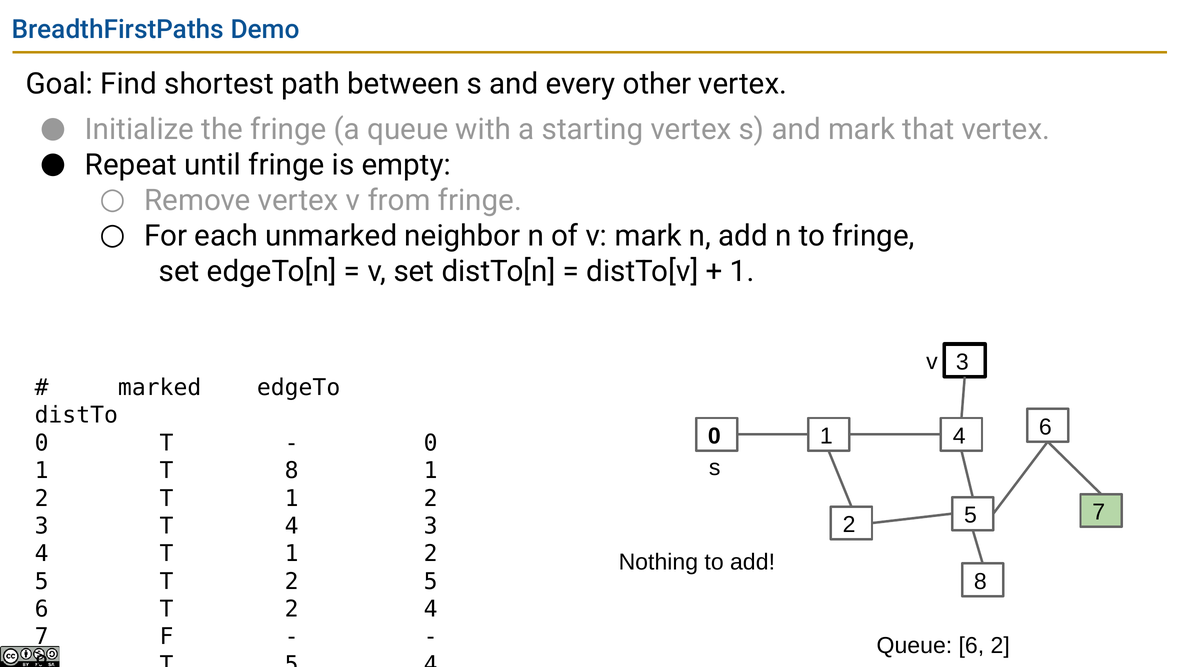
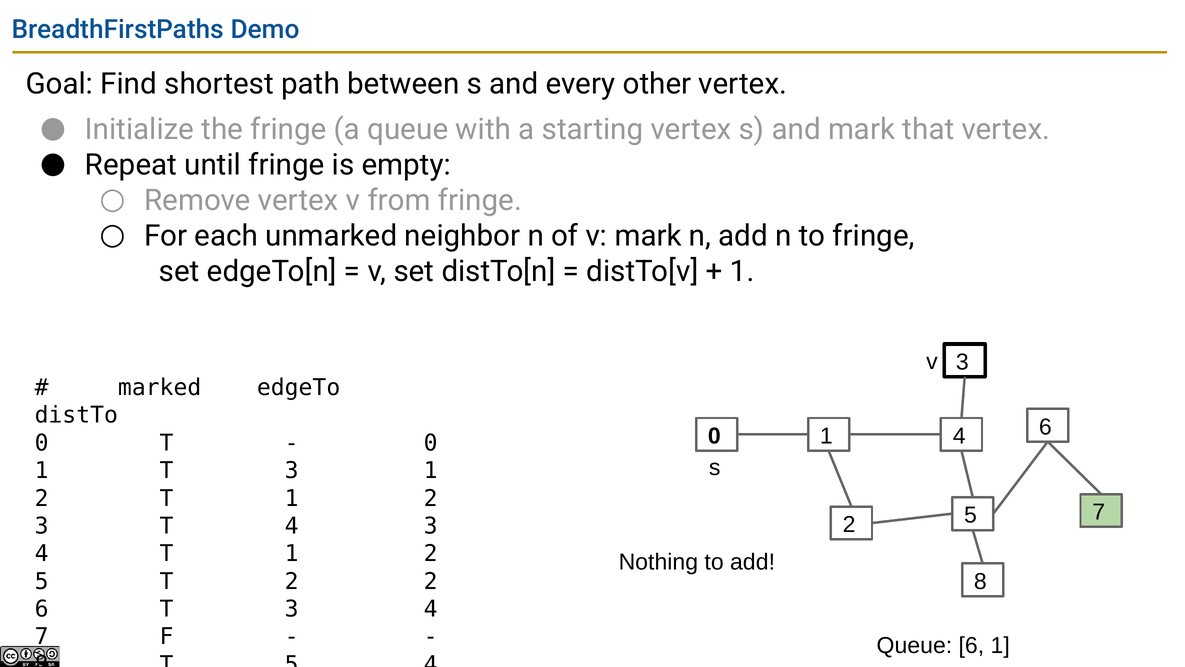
1 T 8: 8 -> 3 (292, 470)
T 2 5: 5 -> 2 (431, 581)
6 T 2: 2 -> 3 (292, 609)
6 2: 2 -> 1 (1000, 645)
